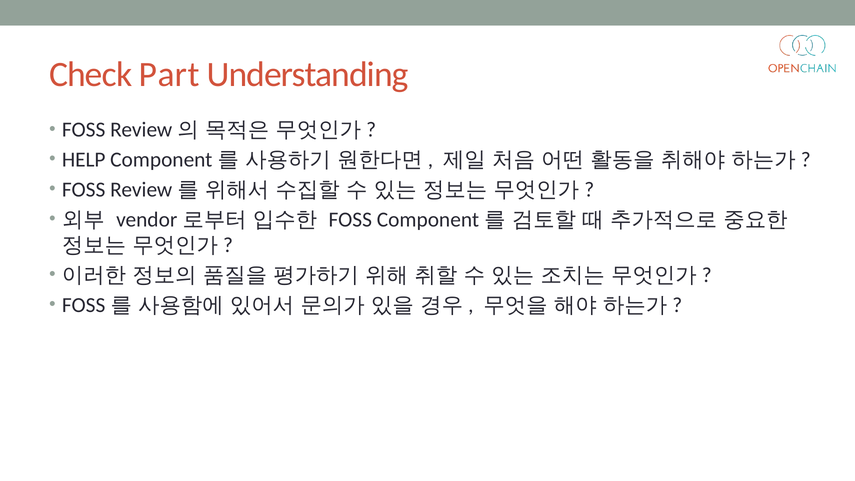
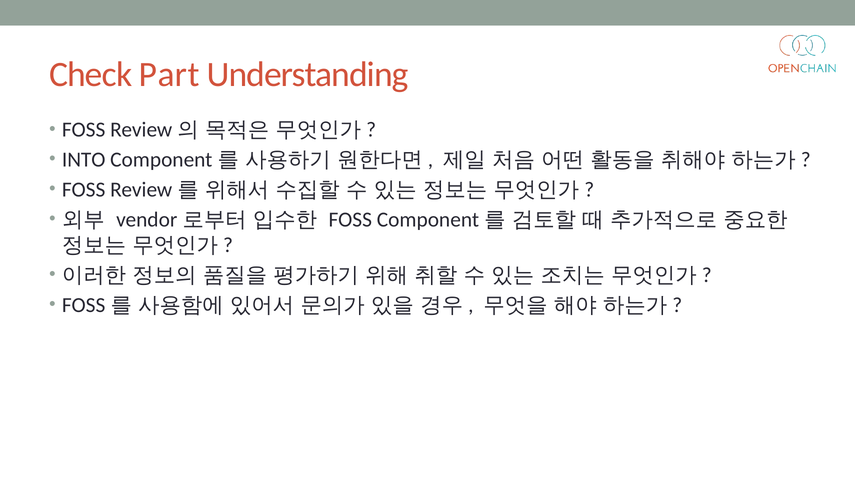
HELP: HELP -> INTO (84, 160)
